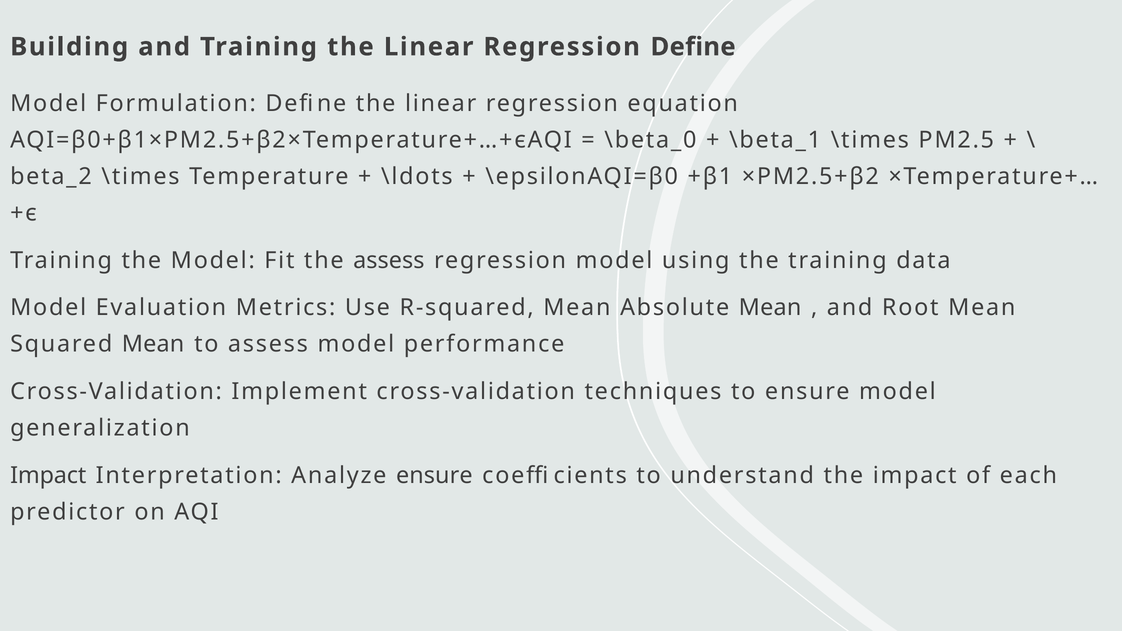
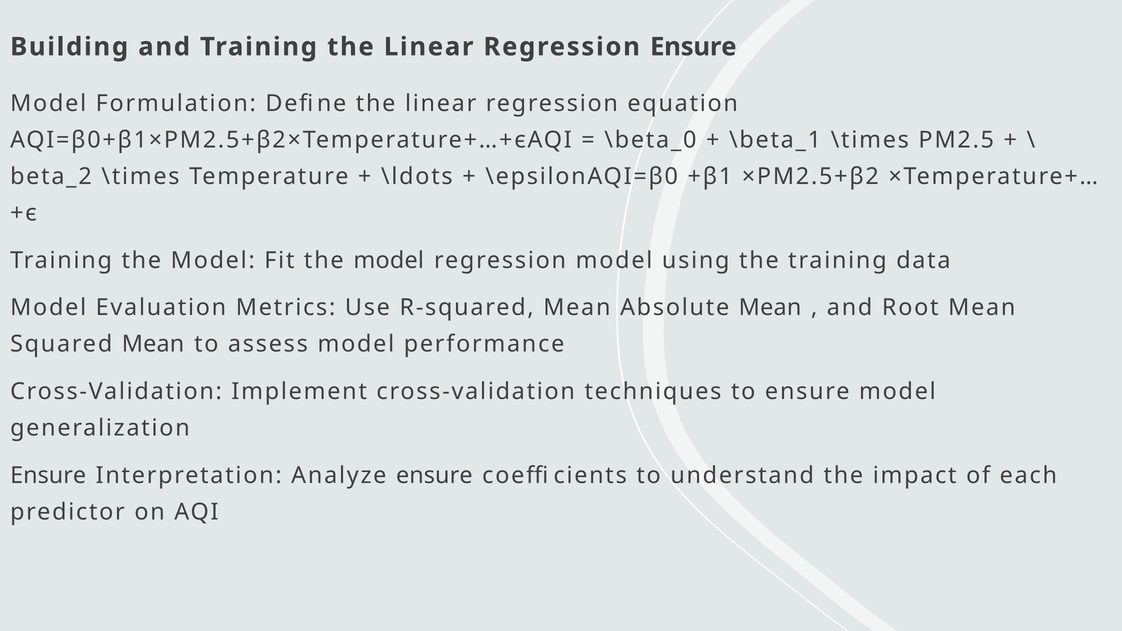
Regression Define: Define -> Ensure (693, 47)
Fit the assess: assess -> model (389, 260)
Impact: Impact -> Ensure (48, 475)
